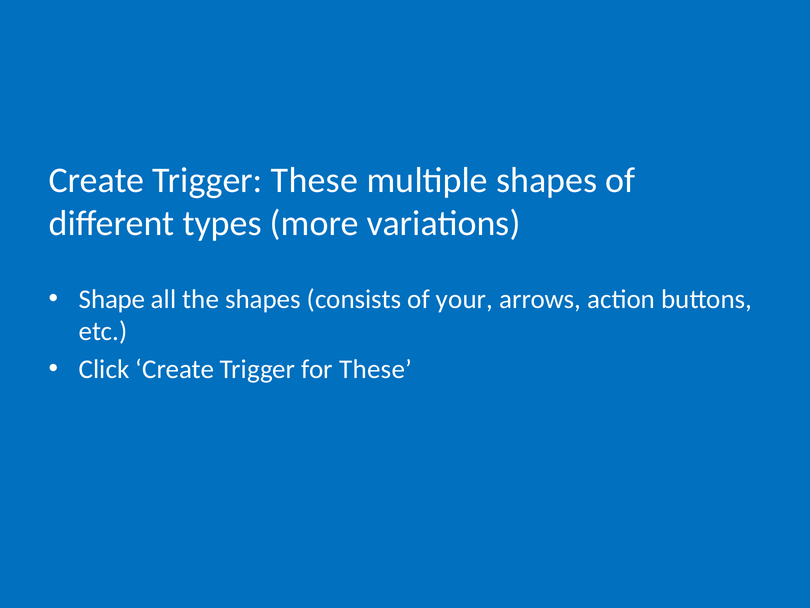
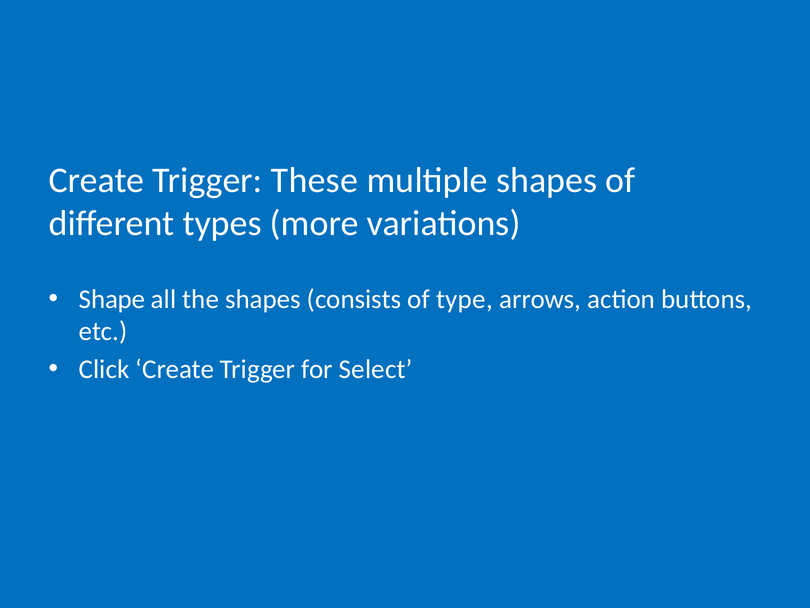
your: your -> type (464, 299)
for These: These -> Select (376, 369)
